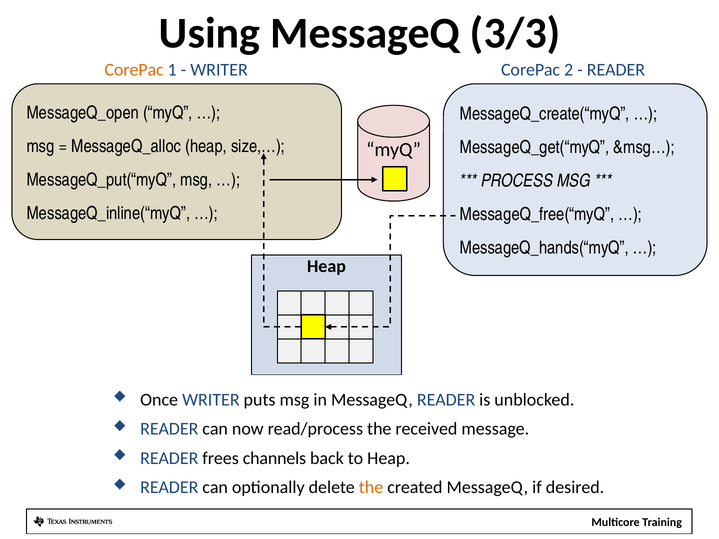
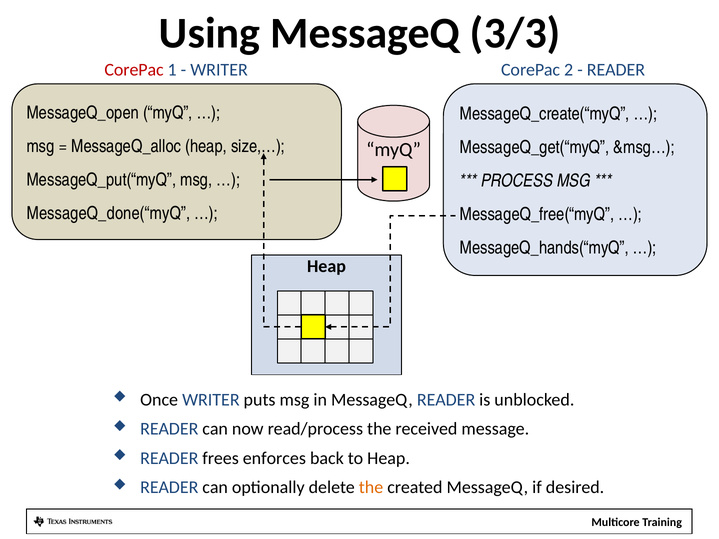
CorePac colour: orange -> red (134, 70)
MessageQ_inline(“myQ: MessageQ_inline(“myQ -> MessageQ_done(“myQ (108, 213)
channels: channels -> enforces (274, 458)
